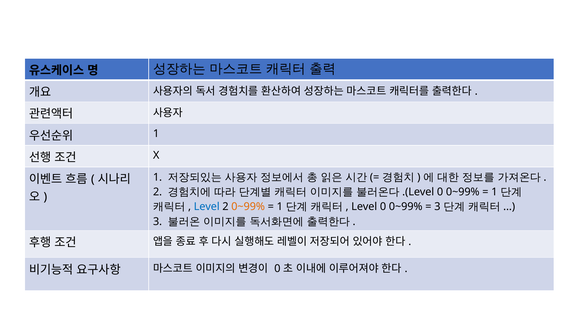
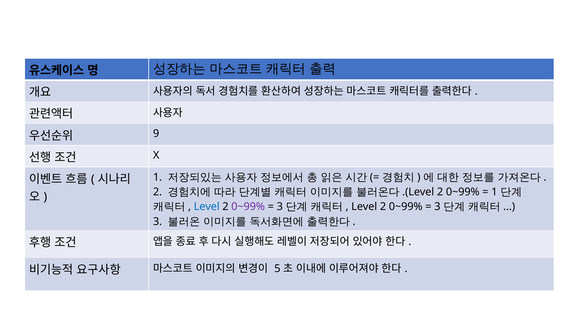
1: 1 -> 9 (156, 133)
0: 0 -> 2 (440, 192)
0~99% colour: orange -> purple (248, 206)
1: 1 -> 3 (280, 206)
0: 0 -> 2 (383, 206)
0: 0 -> 5 (277, 268)
